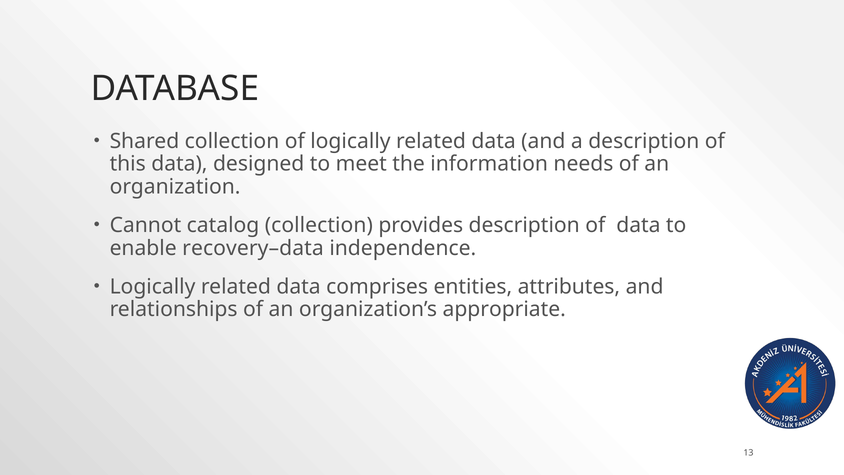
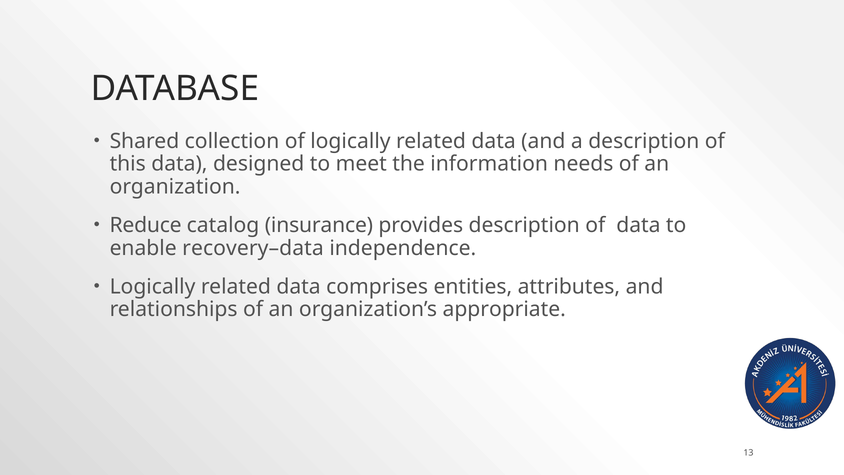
Cannot: Cannot -> Reduce (146, 225)
catalog collection: collection -> insurance (319, 225)
